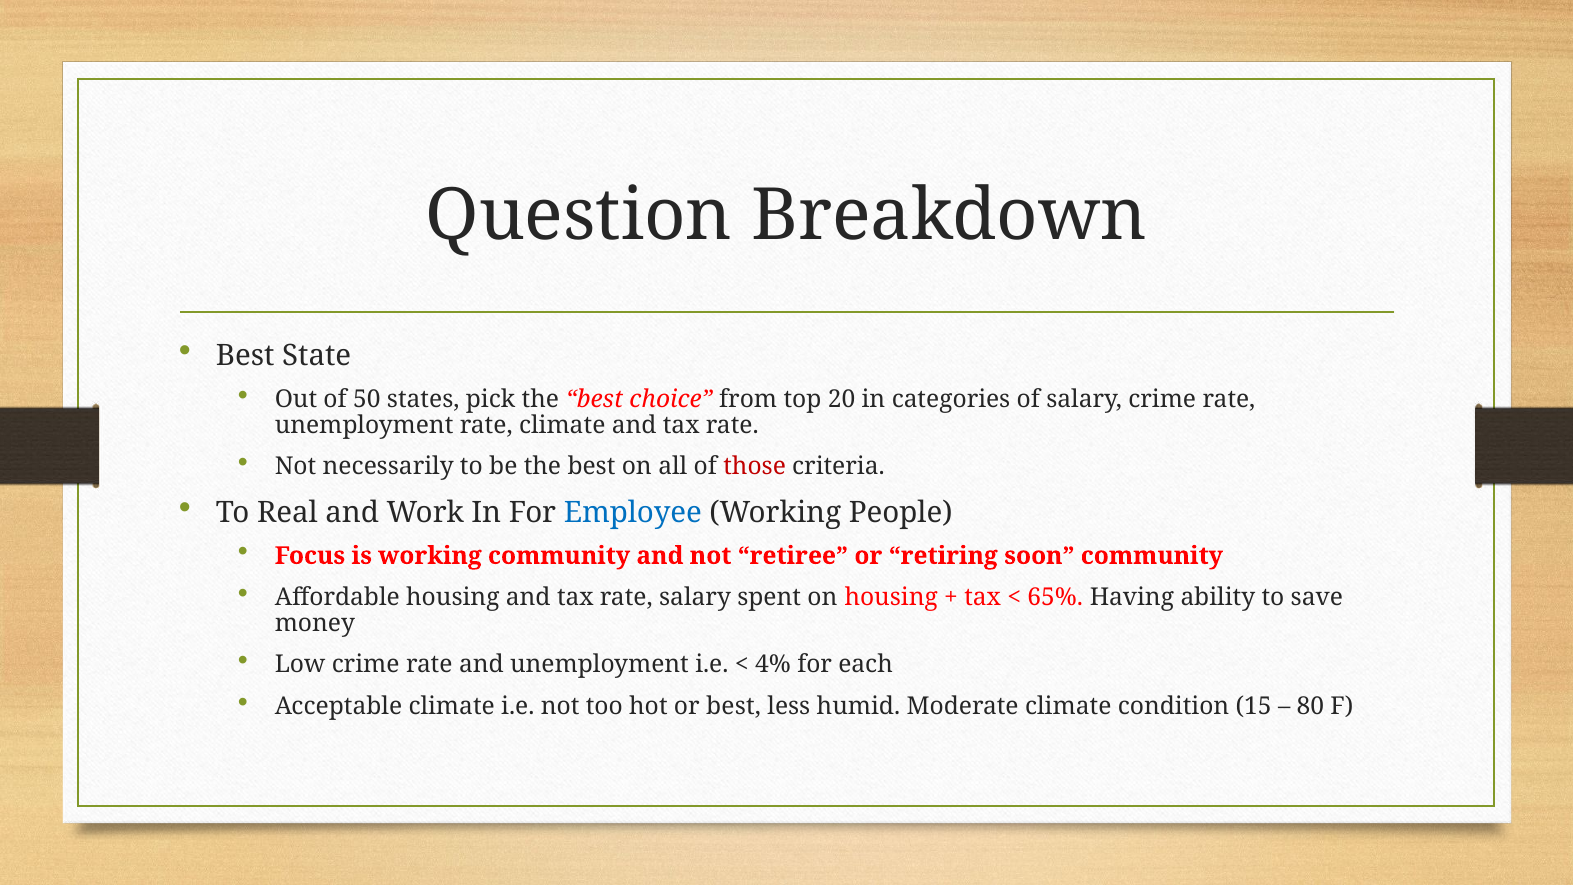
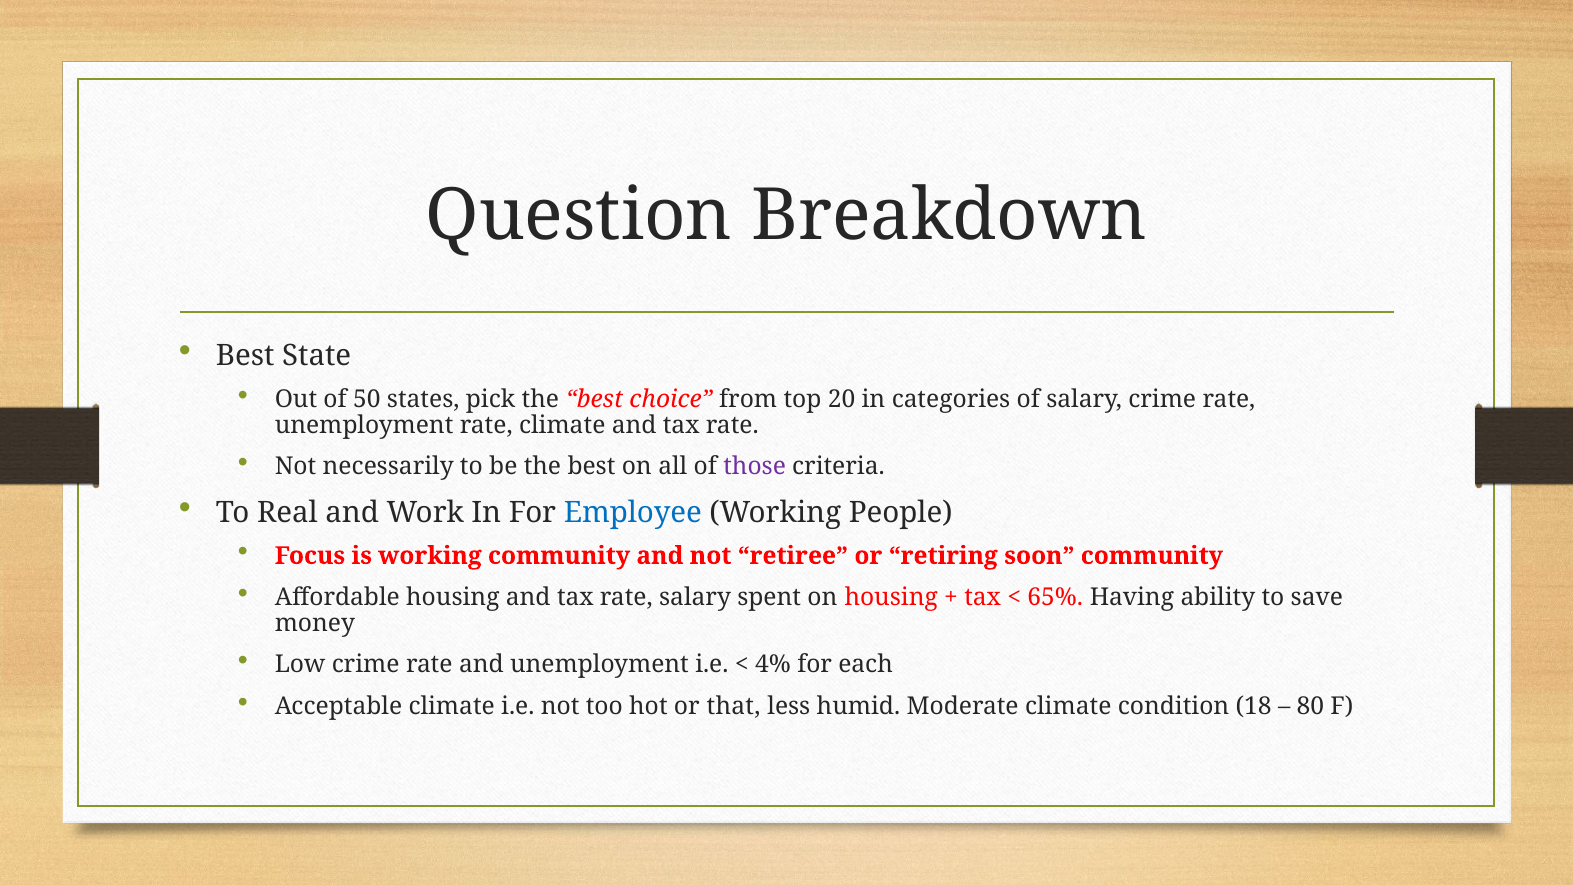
those colour: red -> purple (755, 467)
or best: best -> that (734, 706)
15: 15 -> 18 (1254, 706)
